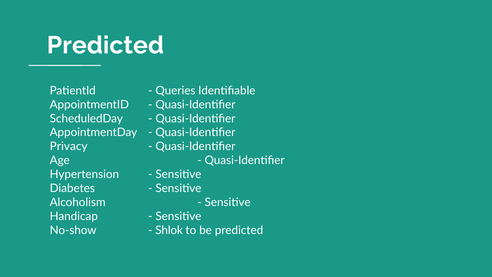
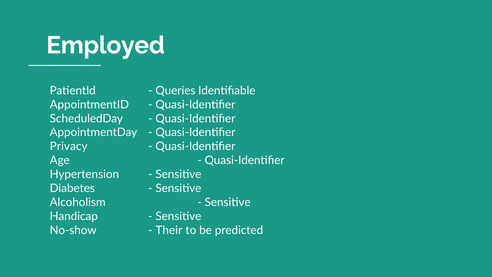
Predicted: Predicted -> Employed (106, 45)
Shlok: Shlok -> Their (169, 230)
